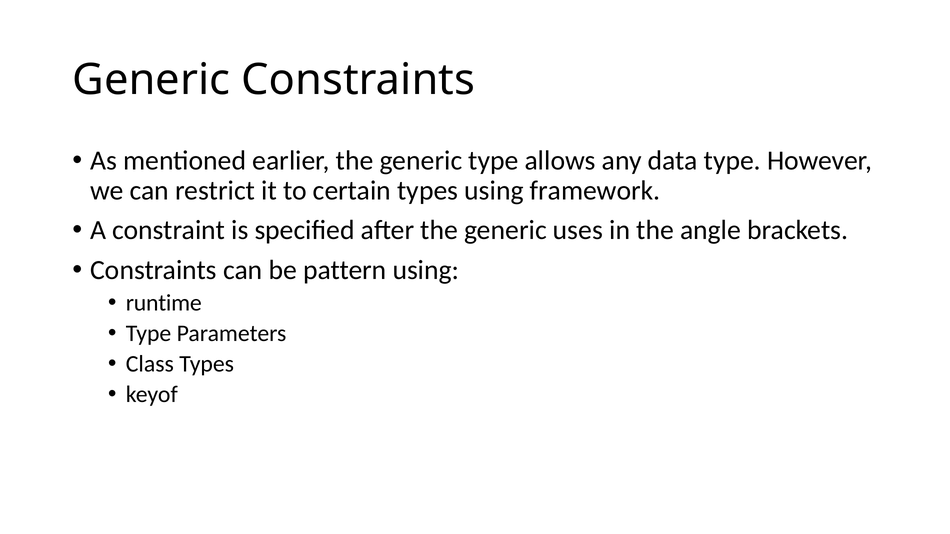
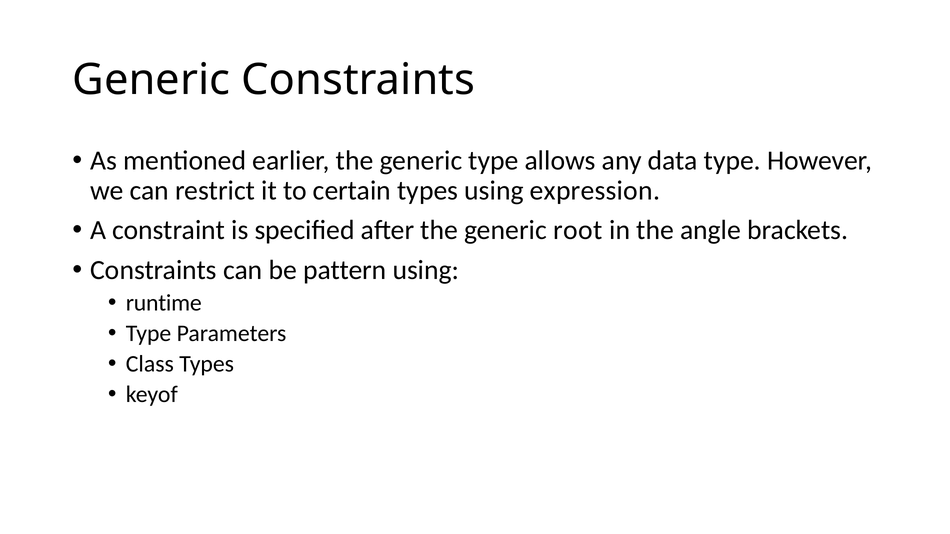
framework: framework -> expression (595, 191)
uses: uses -> root (578, 230)
